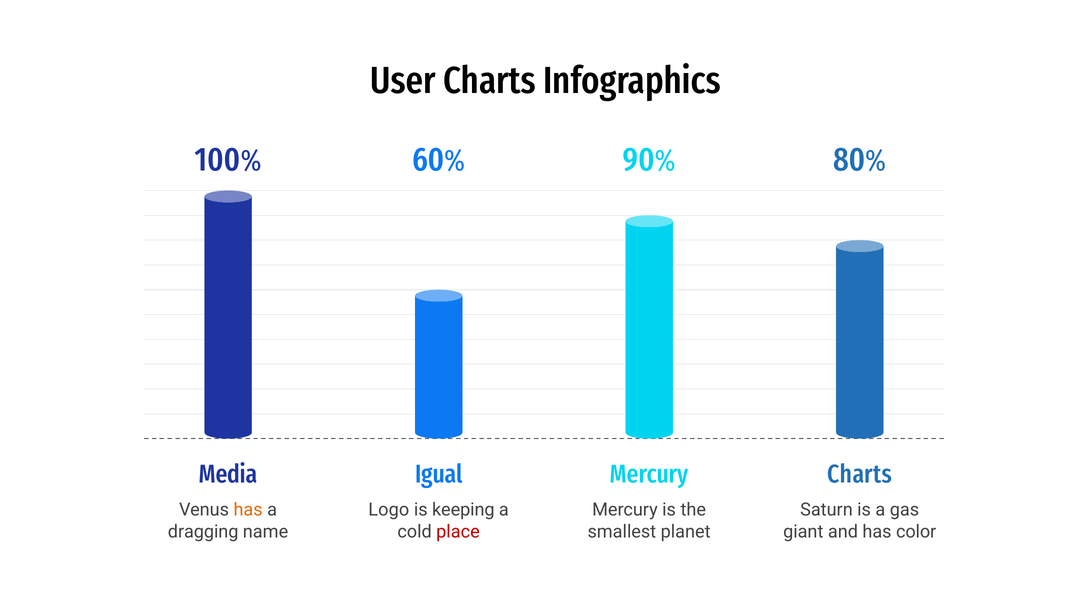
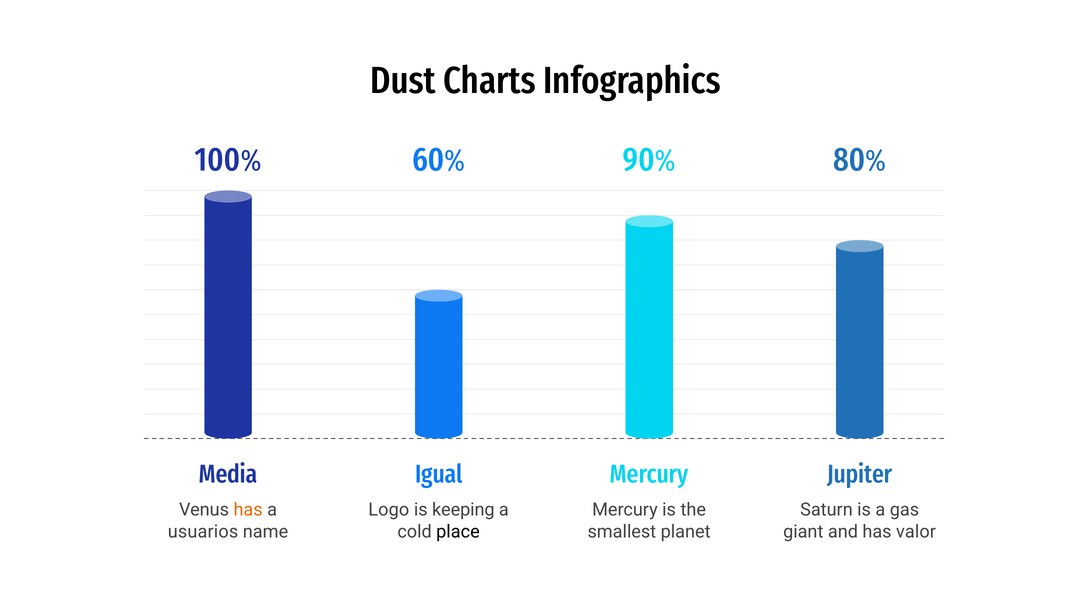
User: User -> Dust (403, 81)
Charts: Charts -> Jupiter (860, 474)
dragging: dragging -> usuarios (203, 532)
place colour: red -> black (458, 532)
color: color -> valor (916, 532)
